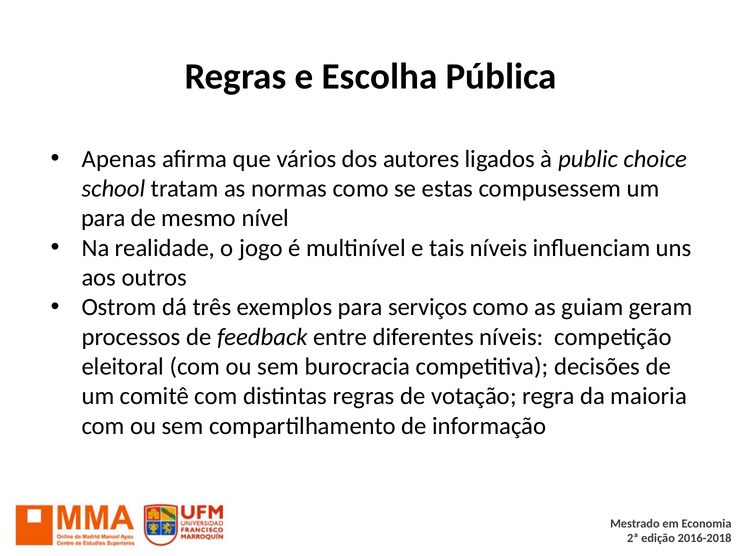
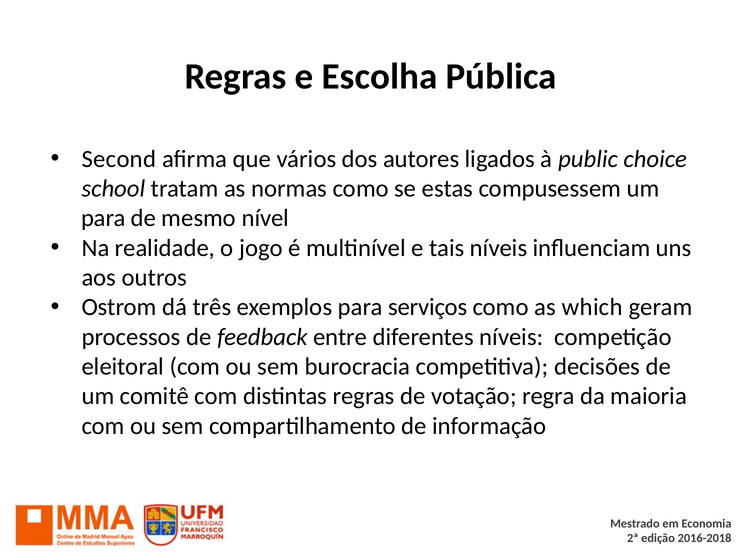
Apenas: Apenas -> Second (119, 159)
guiam: guiam -> which (592, 308)
